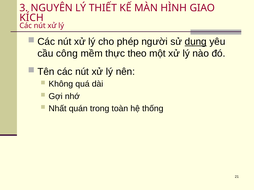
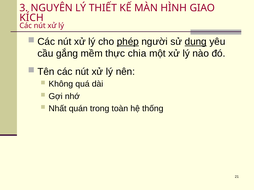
phép underline: none -> present (128, 42)
công: công -> gắng (67, 54)
theo: theo -> chia (137, 54)
